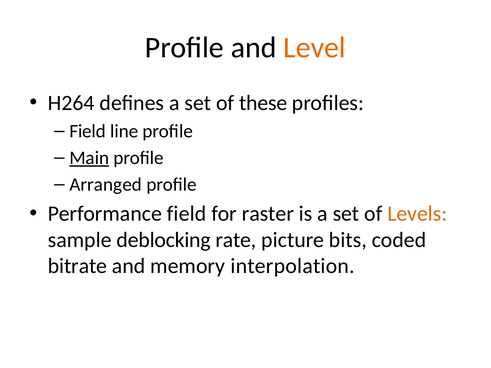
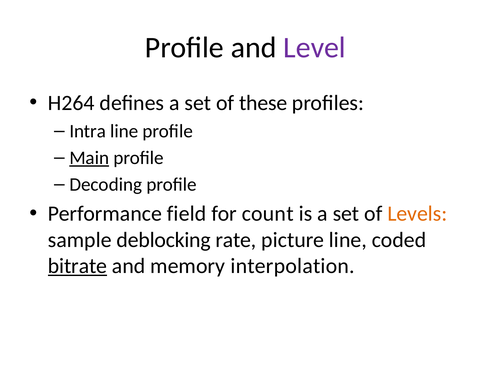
Level colour: orange -> purple (315, 48)
Field: Field -> Intra (88, 131)
Arranged: Arranged -> Decoding (106, 185)
raster: raster -> count (268, 214)
picture bits: bits -> line (348, 240)
bitrate underline: none -> present (78, 266)
